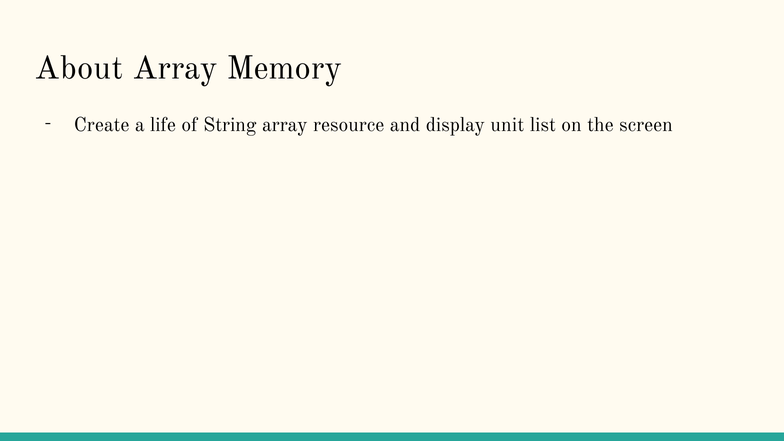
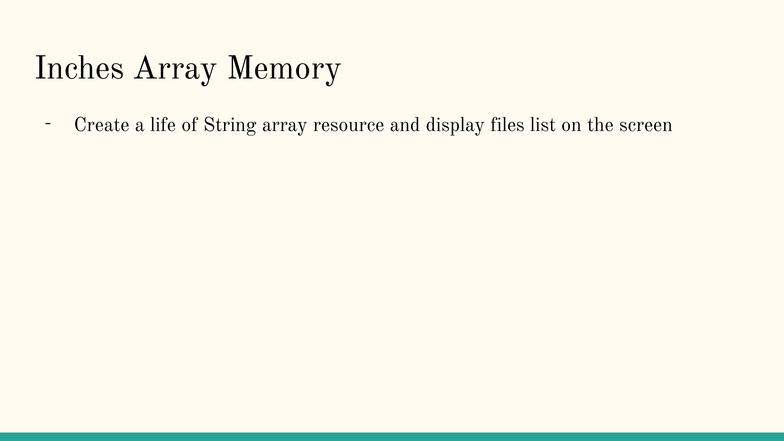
About: About -> Inches (79, 68)
unit: unit -> files (508, 125)
